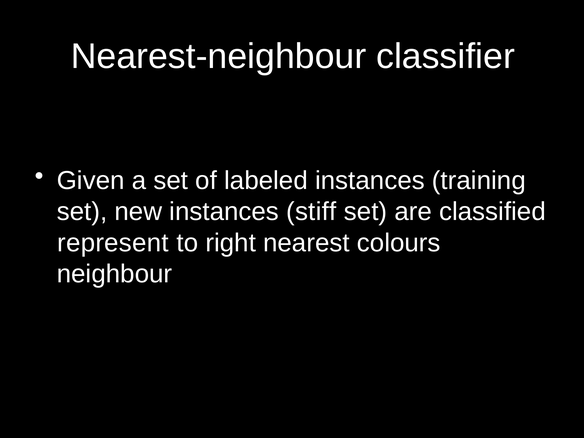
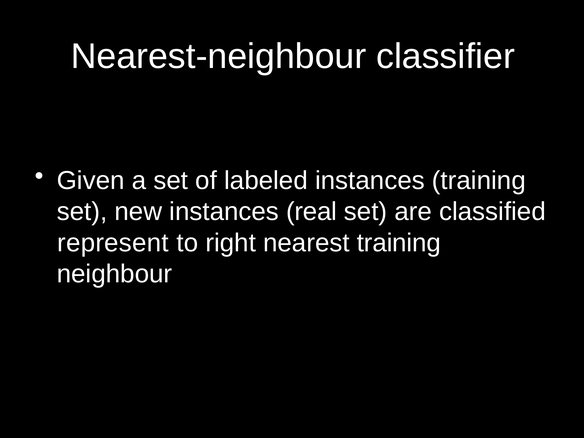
stiff: stiff -> real (312, 212)
nearest colours: colours -> training (399, 243)
